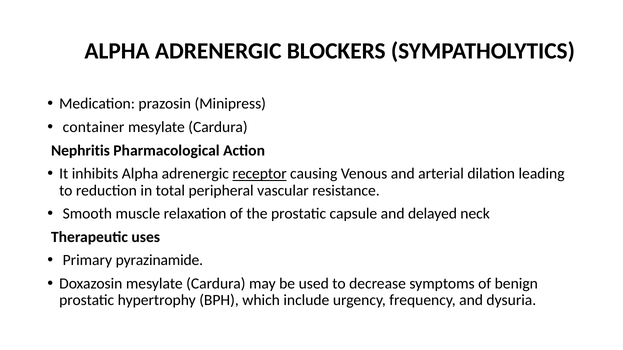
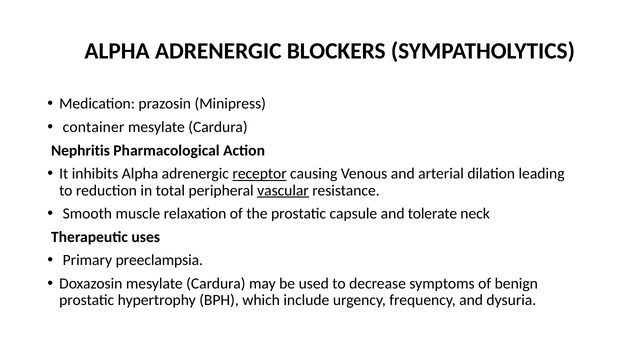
vascular underline: none -> present (283, 191)
delayed: delayed -> tolerate (433, 214)
pyrazinamide: pyrazinamide -> preeclampsia (159, 261)
